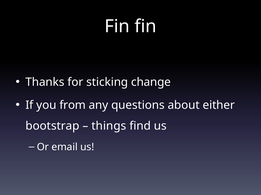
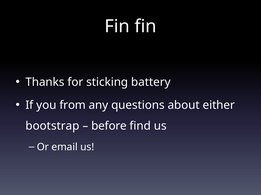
change: change -> battery (151, 82)
things: things -> before (109, 126)
